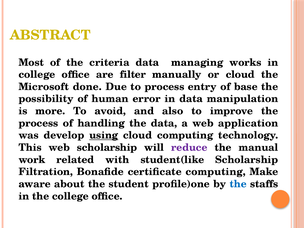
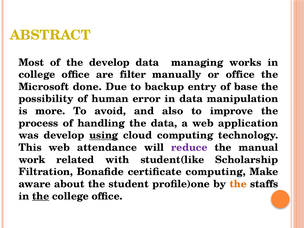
the criteria: criteria -> develop (109, 62)
or cloud: cloud -> office (240, 75)
to process: process -> backup (164, 87)
web scholarship: scholarship -> attendance (107, 148)
the colour: blue -> orange (238, 184)
the underline: none -> present (41, 196)
